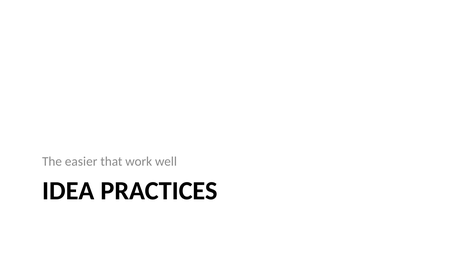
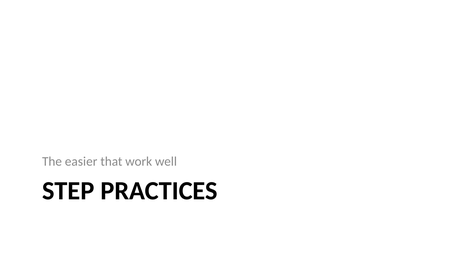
IDEA: IDEA -> STEP (68, 191)
